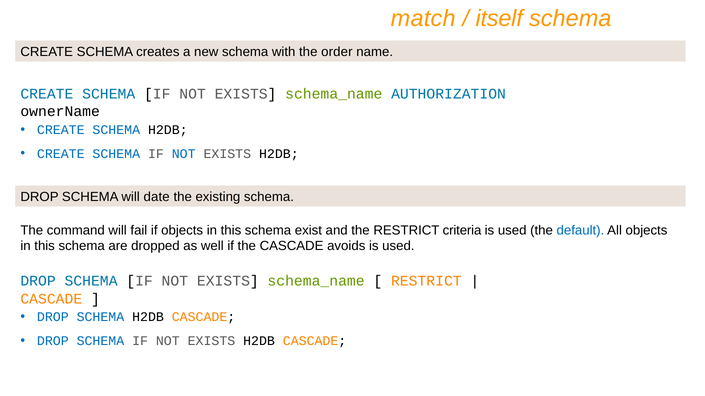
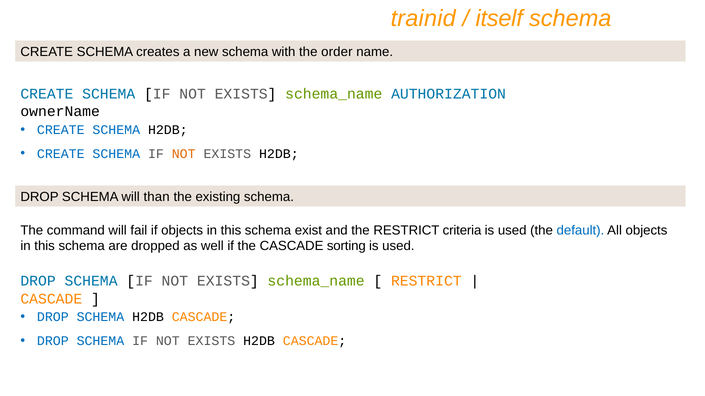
match: match -> trainid (423, 18)
NOT colour: blue -> orange (184, 154)
date: date -> than (157, 197)
avoids: avoids -> sorting (346, 246)
